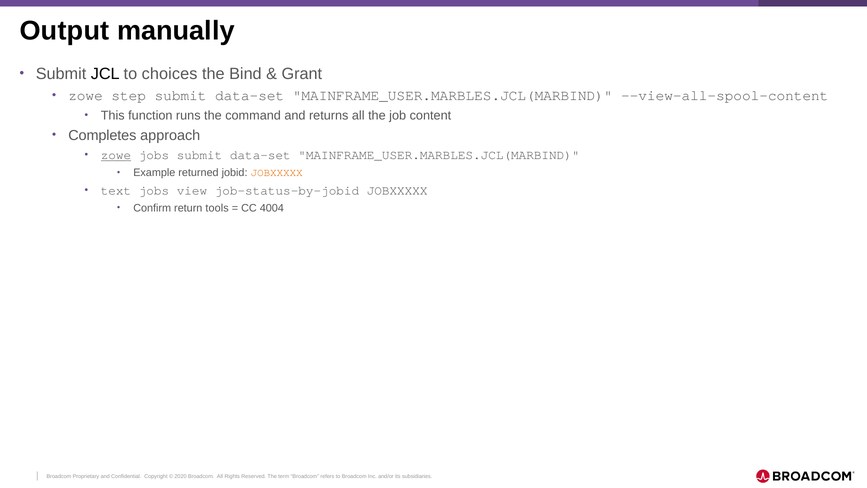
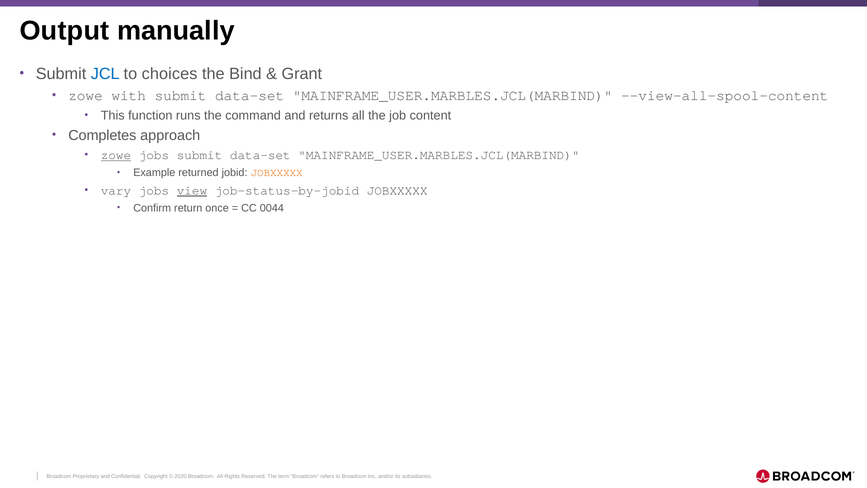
JCL colour: black -> blue (105, 74)
step: step -> with (129, 96)
text: text -> vary (116, 191)
view underline: none -> present (192, 191)
tools: tools -> once (217, 208)
4004: 4004 -> 0044 (272, 208)
